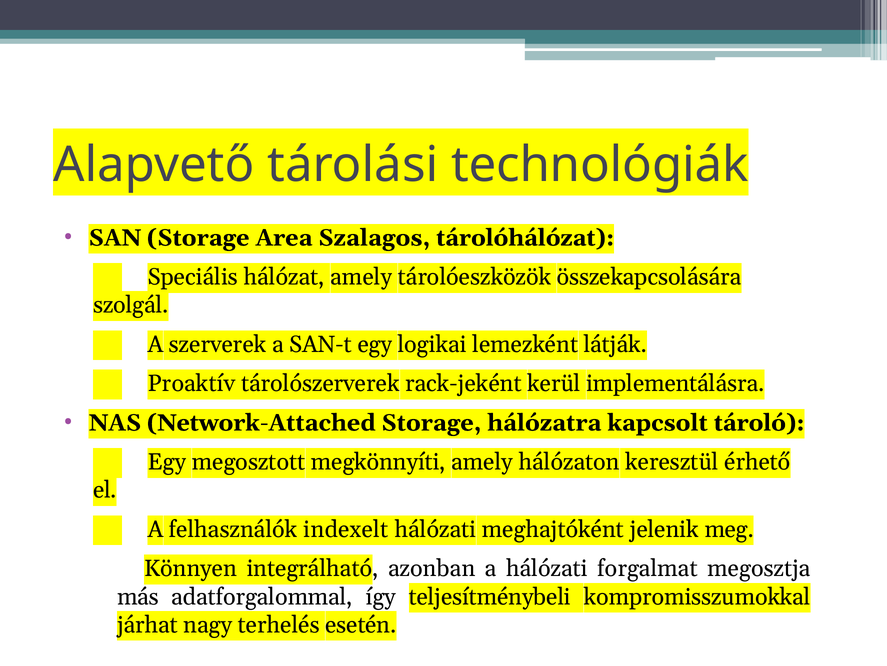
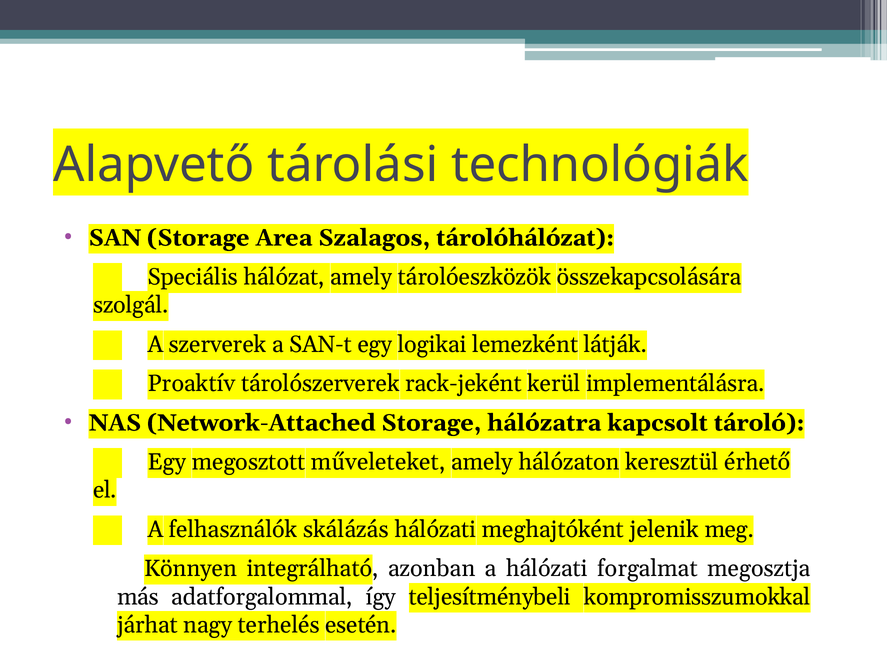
megkönnyíti: megkönnyíti -> műveleteket (378, 462)
indexelt: indexelt -> skálázás (346, 529)
